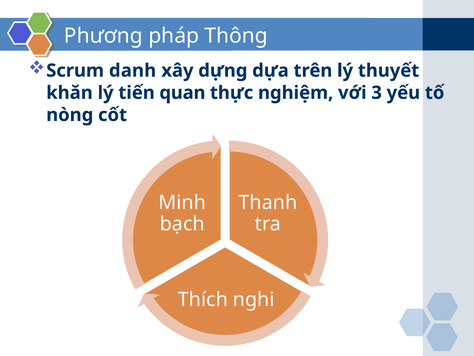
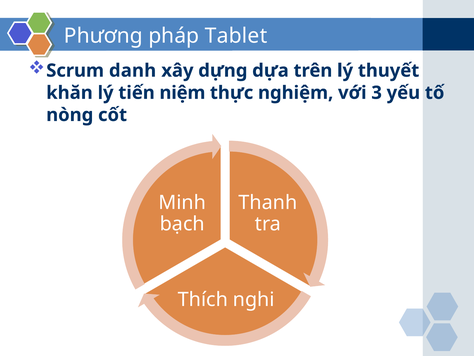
Thông: Thông -> Tablet (236, 36)
quan: quan -> niệm (182, 93)
